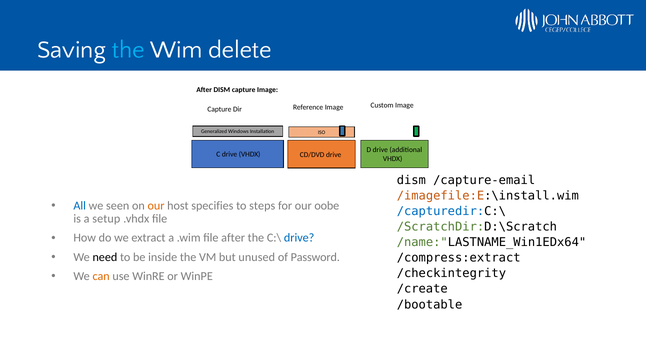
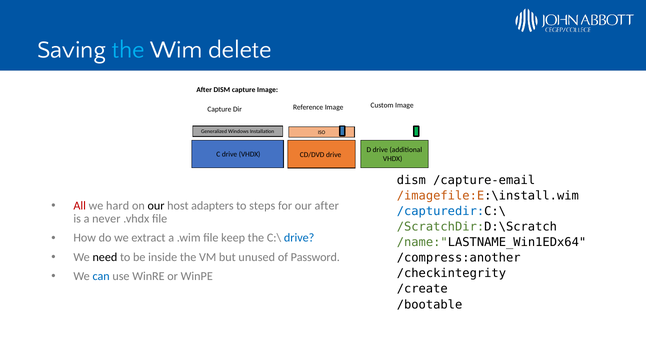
All colour: blue -> red (80, 206)
seen: seen -> hard (118, 206)
our colour: orange -> black (156, 206)
specifies: specifies -> adapters (212, 206)
our oobe: oobe -> after (327, 206)
setup: setup -> never (106, 219)
file after: after -> keep (233, 238)
/compress:extract: /compress:extract -> /compress:another (459, 258)
can colour: orange -> blue (101, 277)
